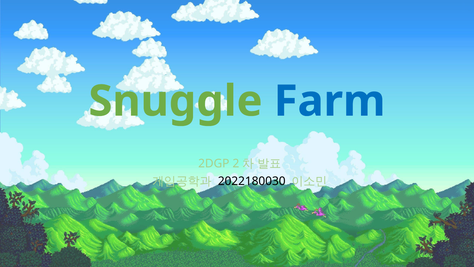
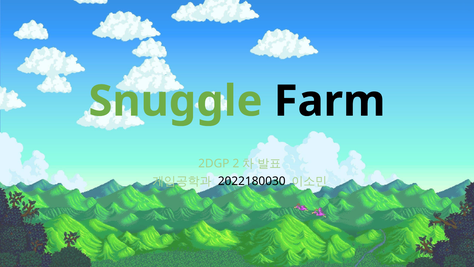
Farm colour: blue -> black (330, 101)
